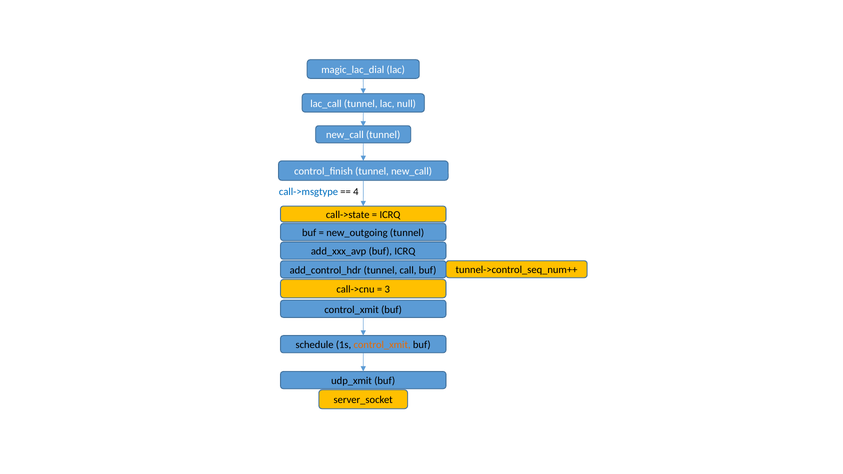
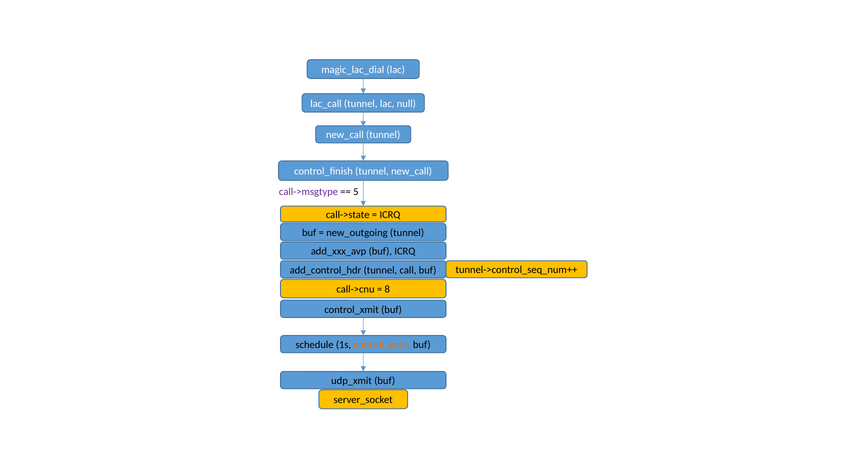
call->msgtype colour: blue -> purple (308, 192)
4: 4 -> 5 (356, 192)
3: 3 -> 8 (387, 289)
